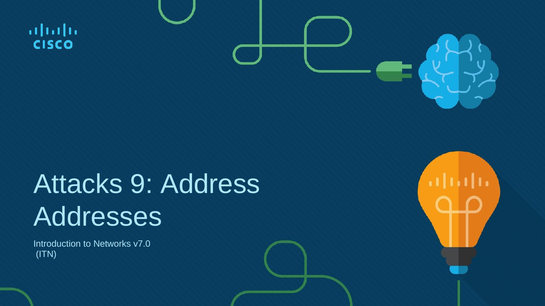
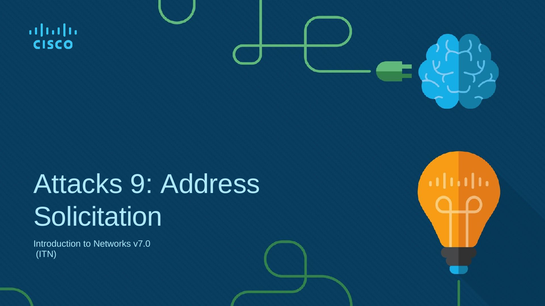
Addresses: Addresses -> Solicitation (98, 217)
